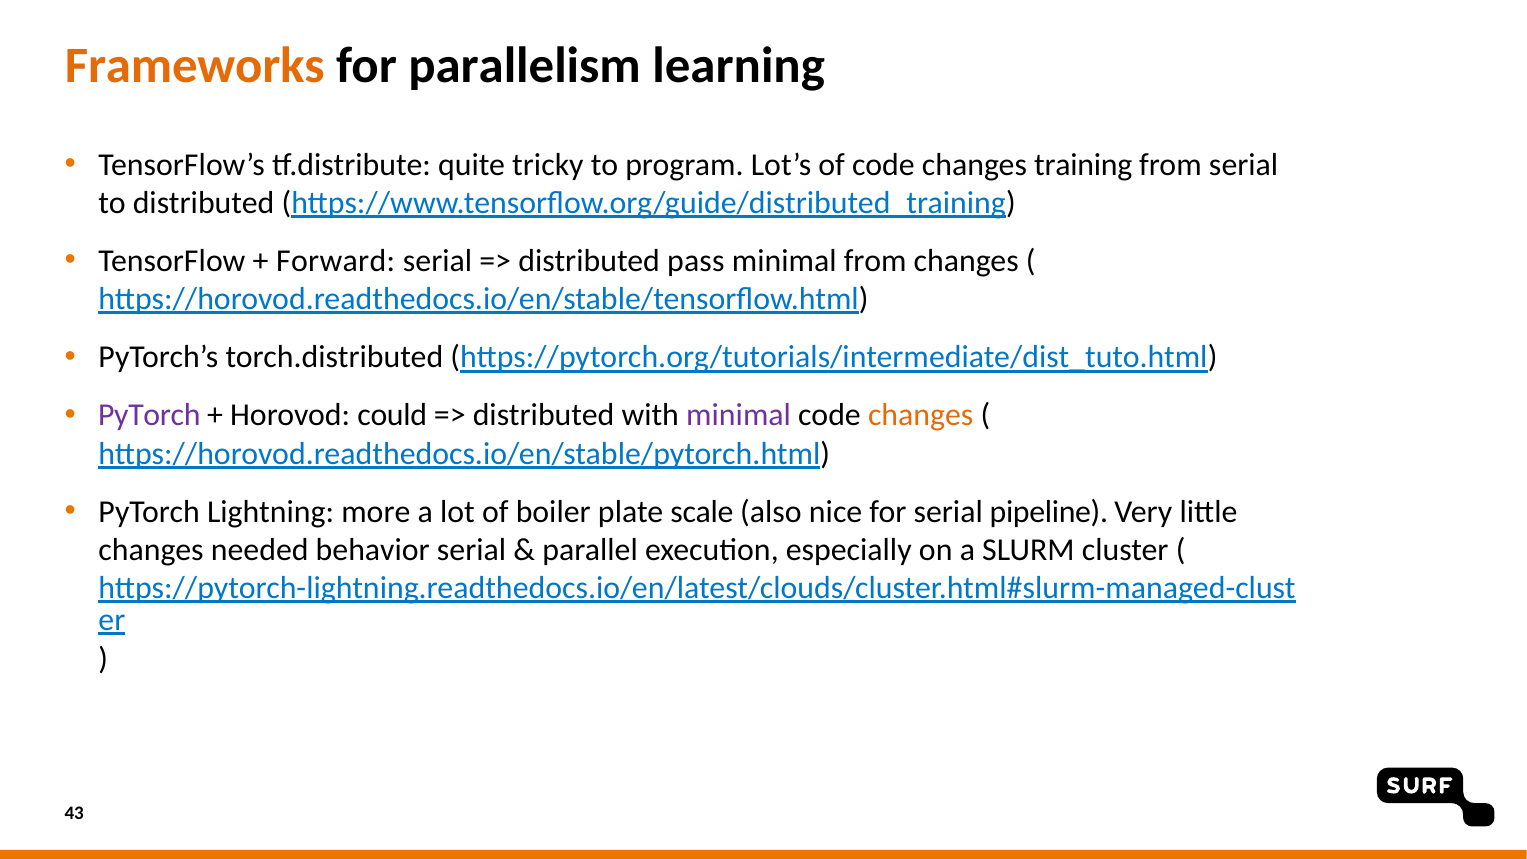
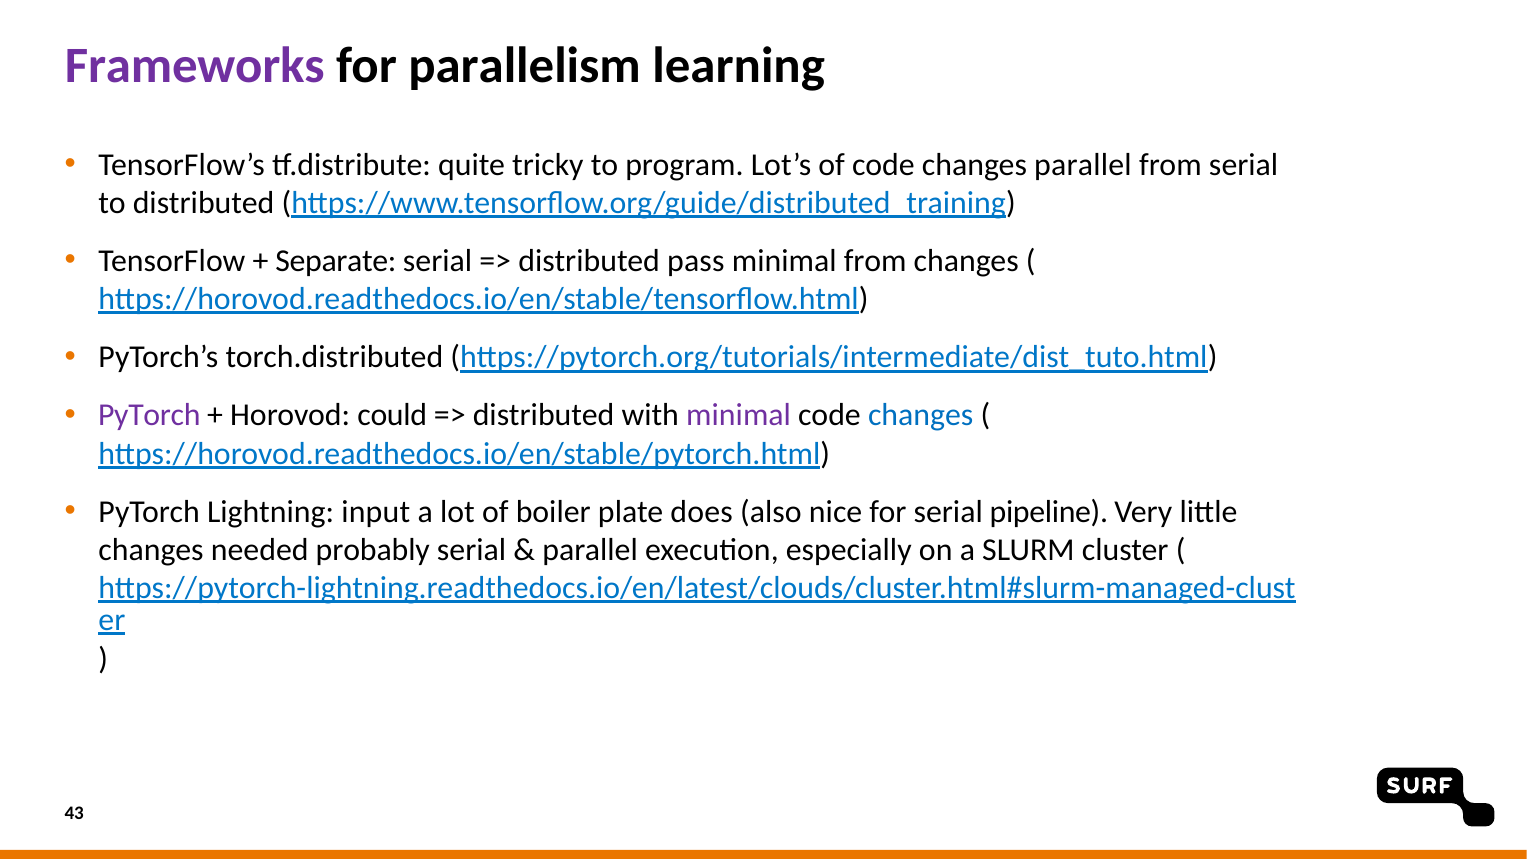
Frameworks colour: orange -> purple (195, 65)
changes training: training -> parallel (1083, 165)
Forward: Forward -> Separate (336, 261)
changes colour: orange -> blue (921, 415)
more: more -> input (376, 512)
scale: scale -> does (702, 512)
behavior: behavior -> probably (373, 550)
